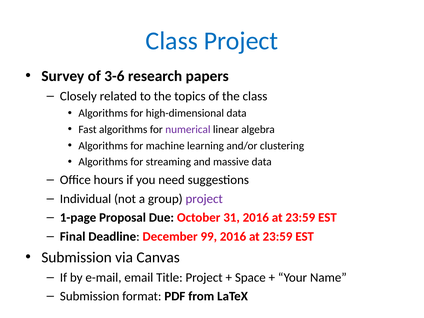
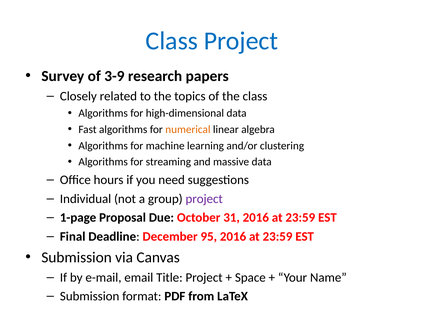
3-6: 3-6 -> 3-9 (114, 76)
numerical colour: purple -> orange (188, 129)
99: 99 -> 95 (209, 236)
